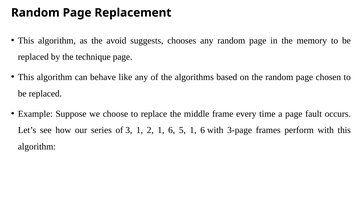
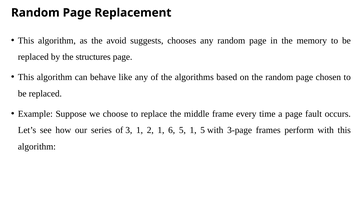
technique: technique -> structures (93, 57)
5 1 6: 6 -> 5 (203, 130)
